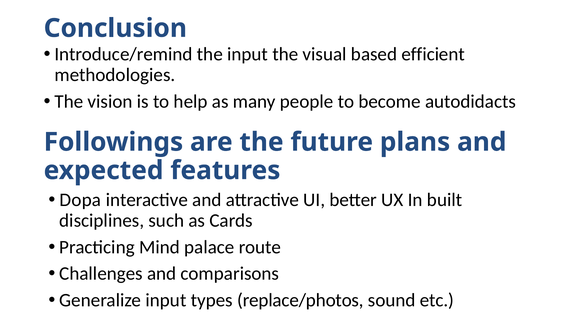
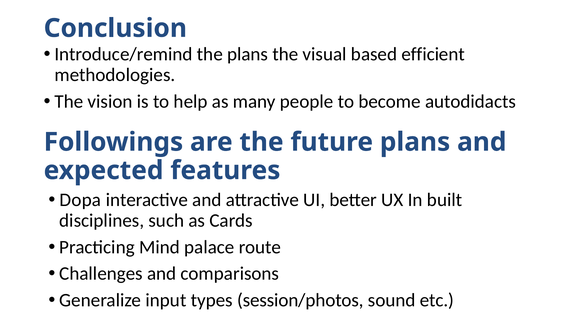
the input: input -> plans (248, 54)
replace/photos: replace/photos -> session/photos (300, 301)
